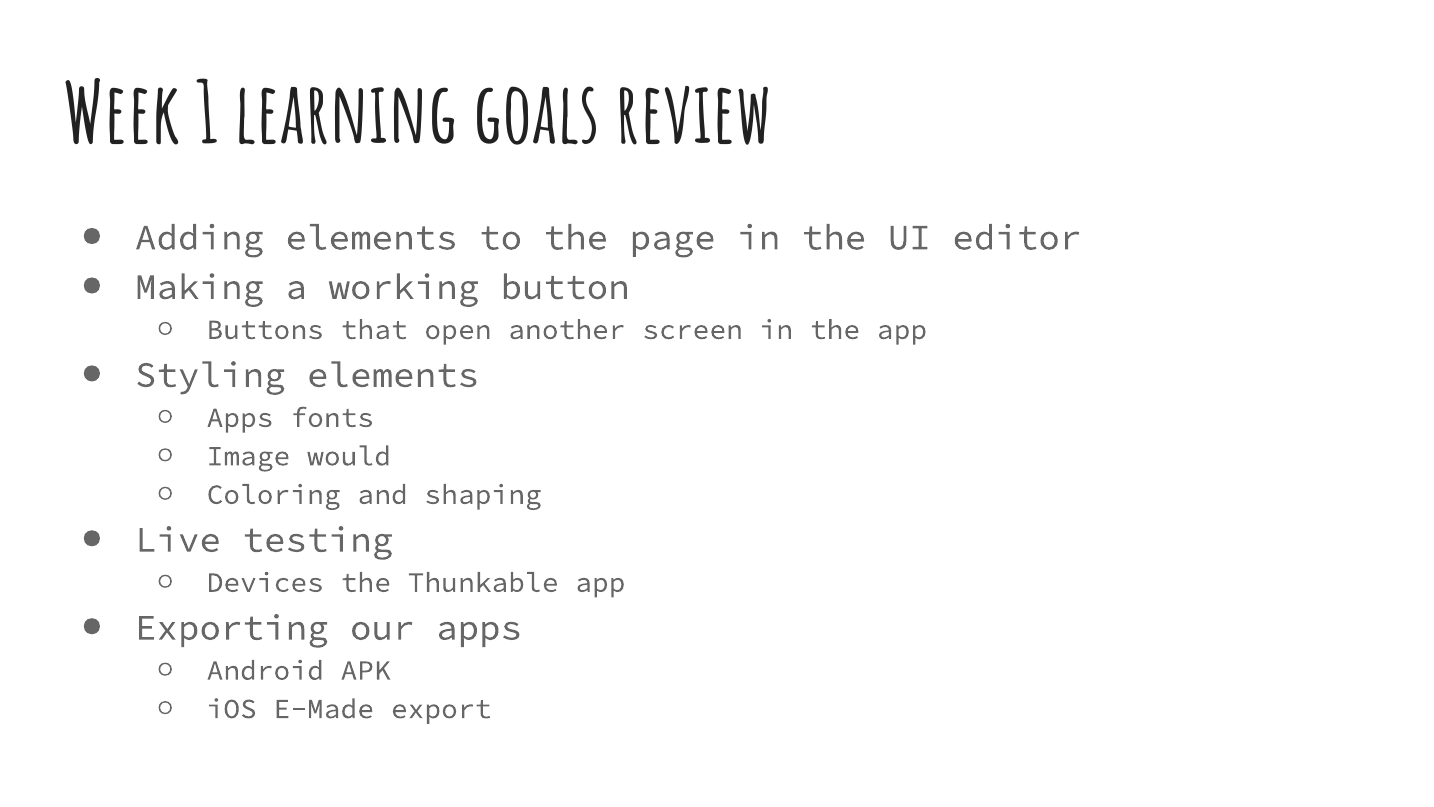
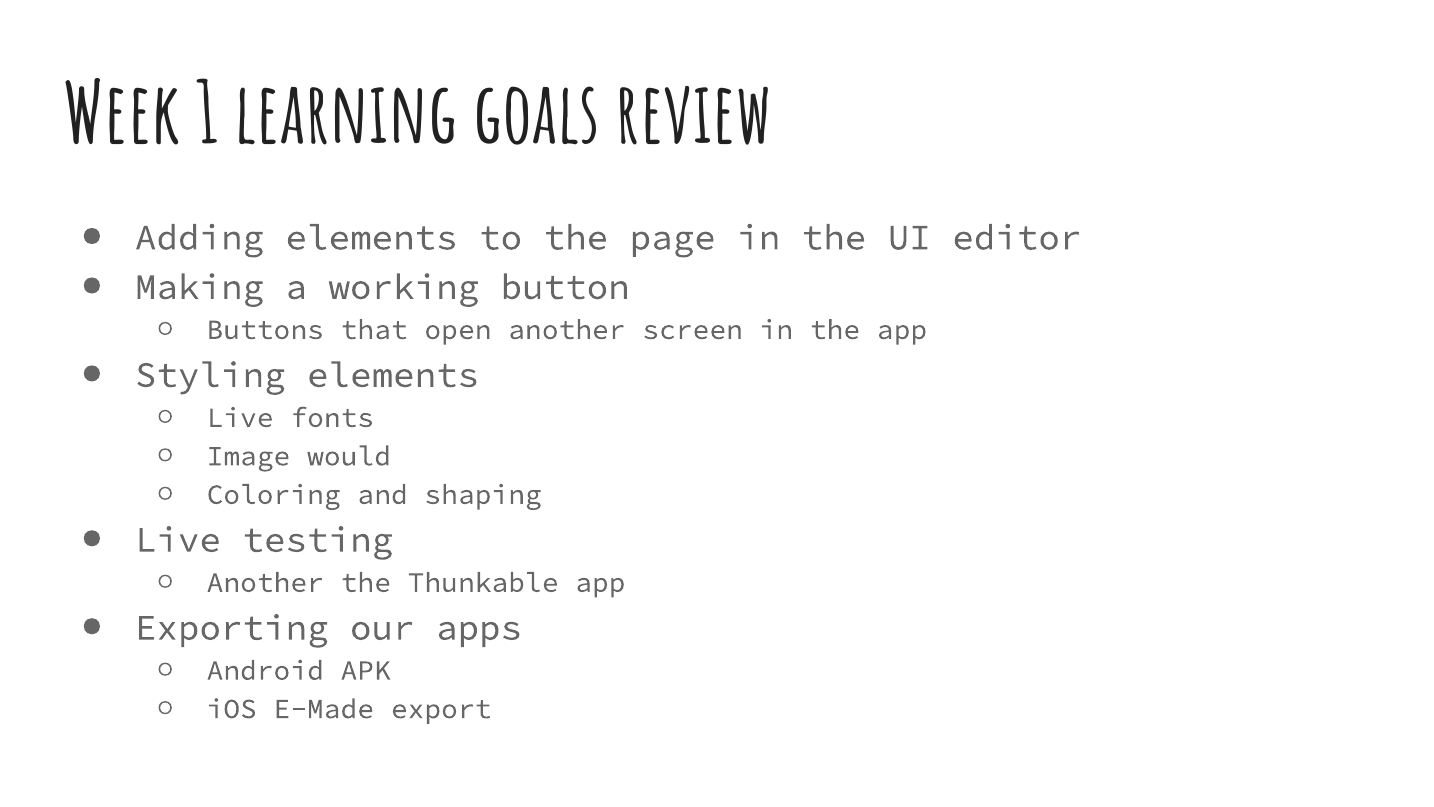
Apps: Apps -> Live (240, 417)
Devices: Devices -> Another (265, 582)
